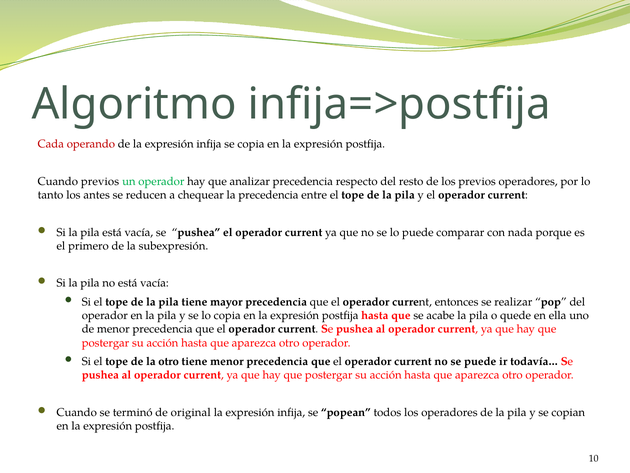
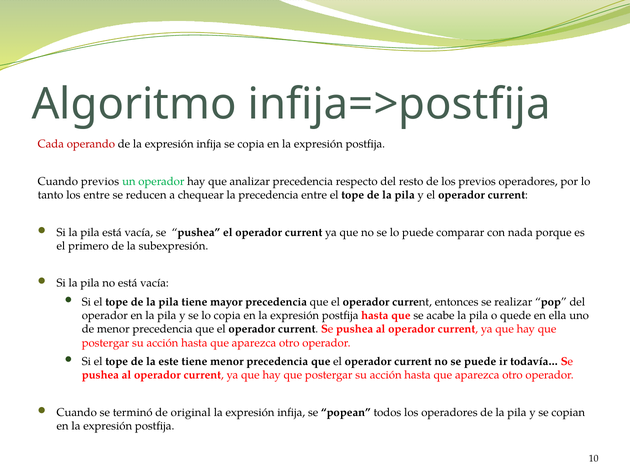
los antes: antes -> entre (97, 195)
la otro: otro -> este (169, 361)
